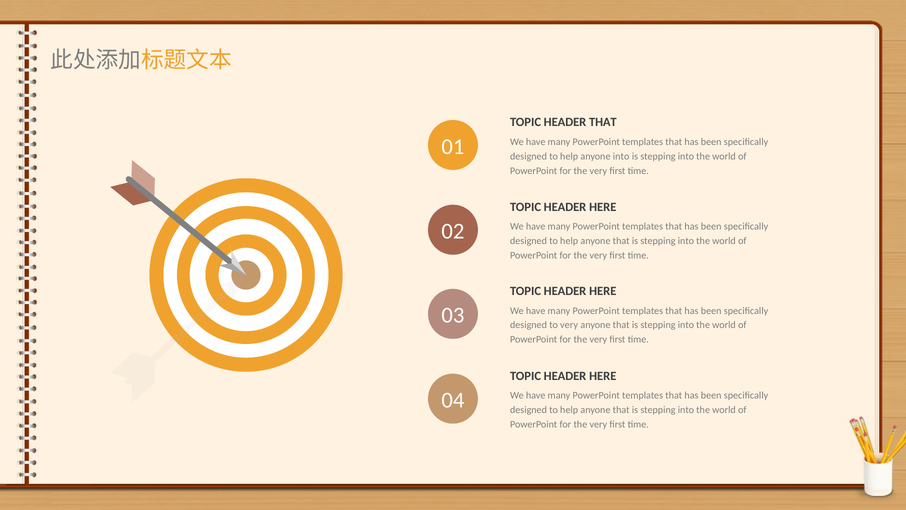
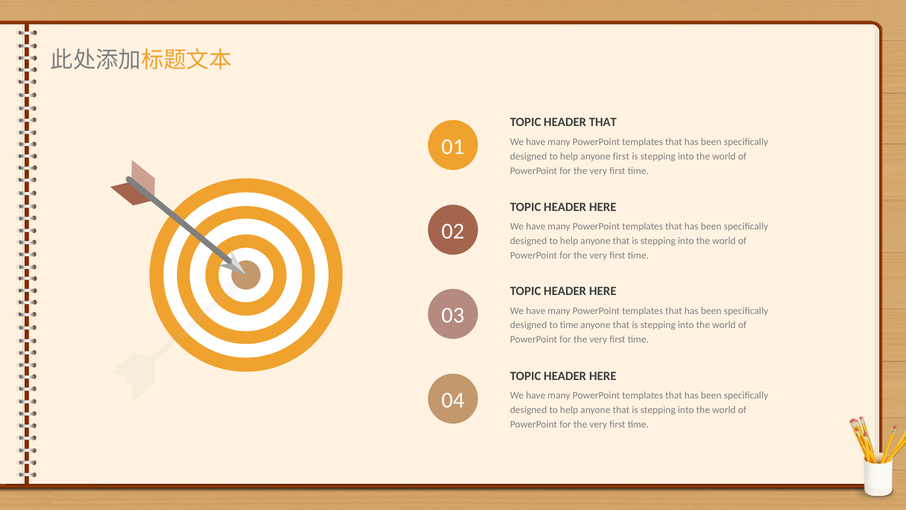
anyone into: into -> first (621, 156)
to very: very -> time (569, 325)
